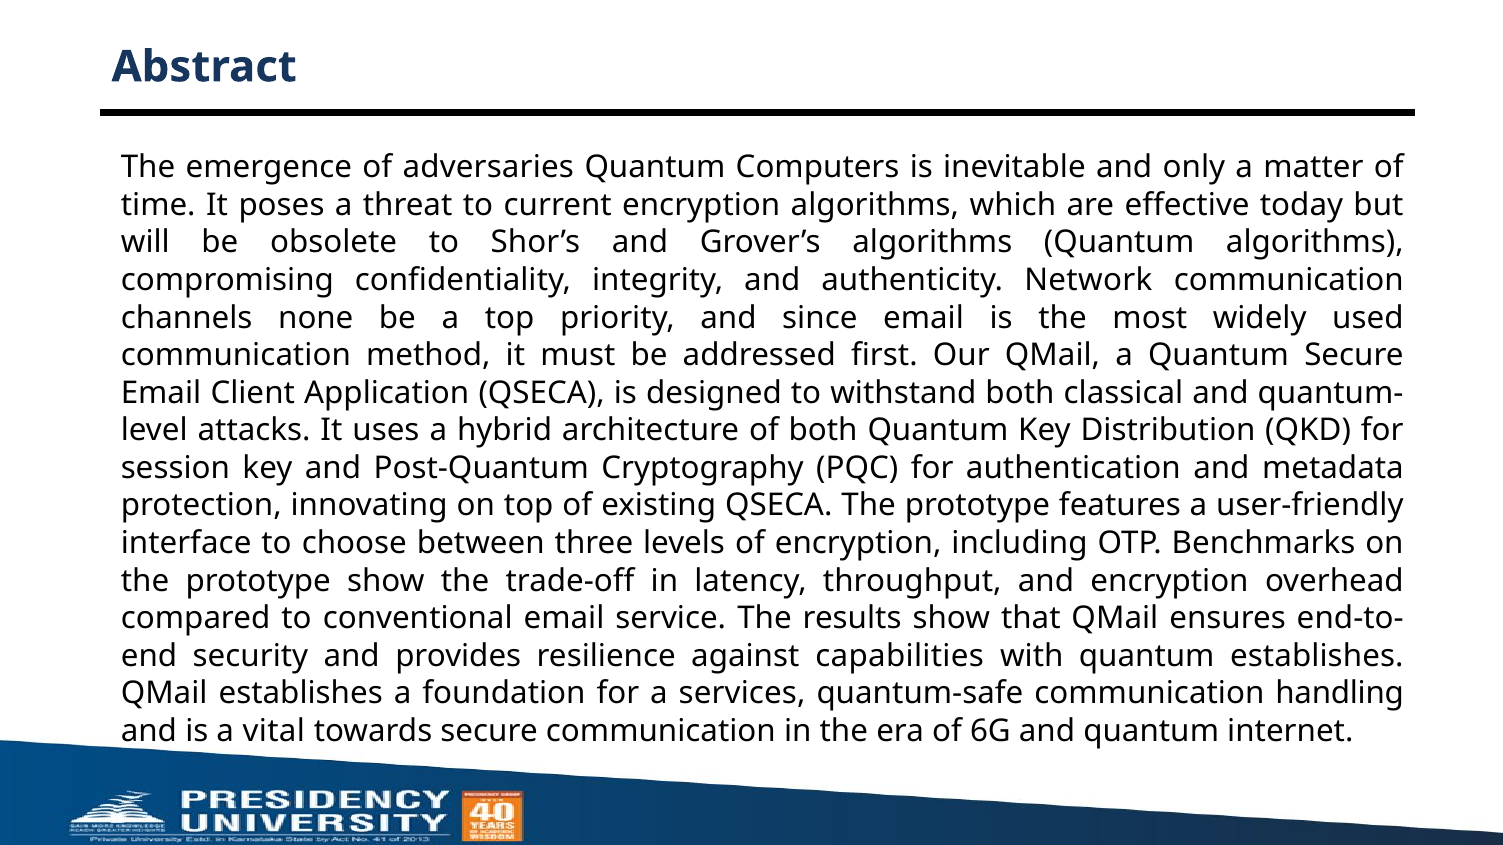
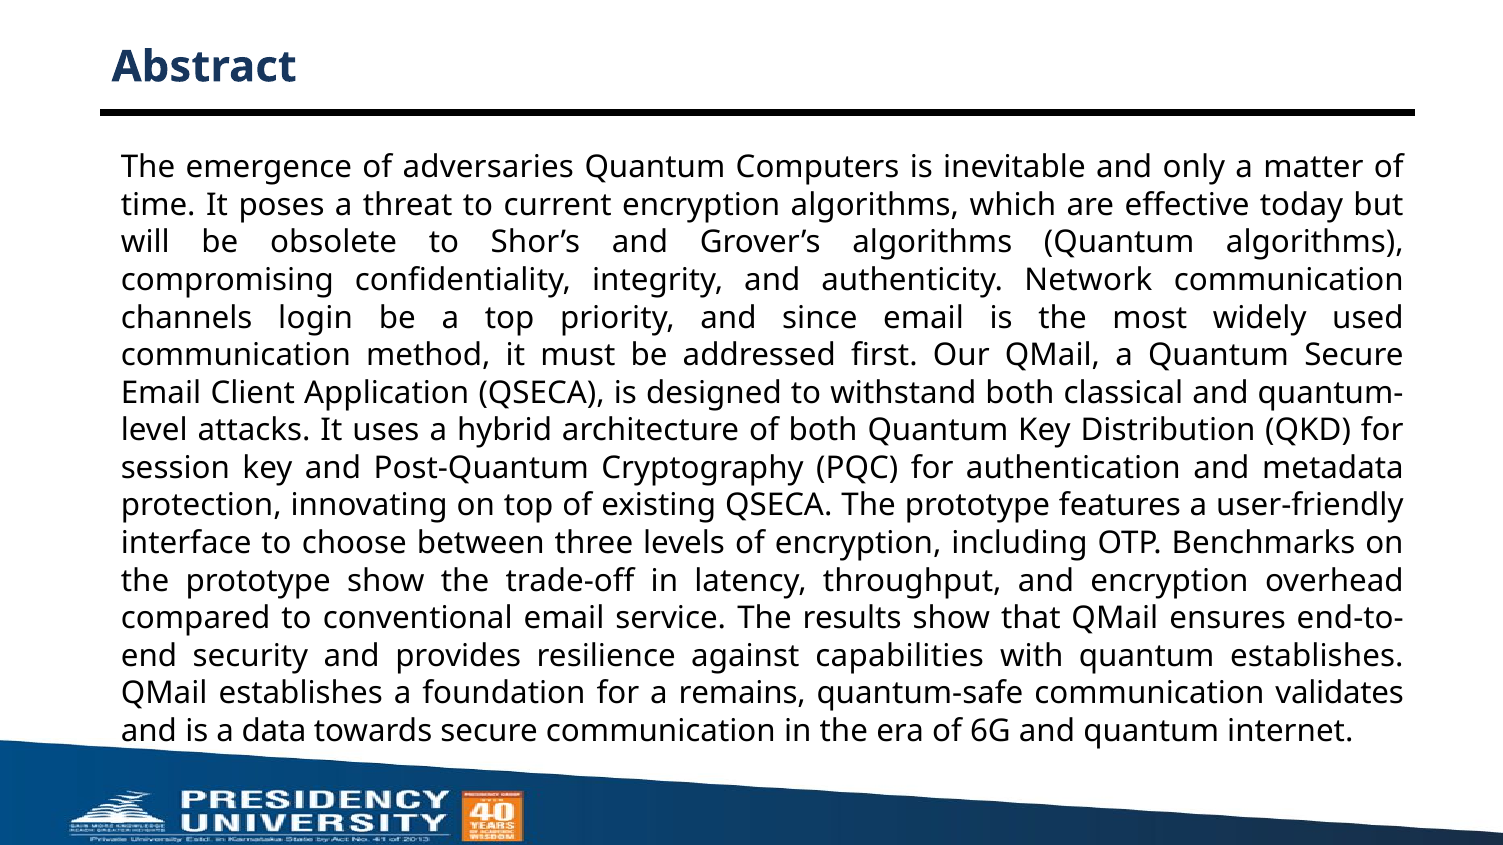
none: none -> login (316, 318)
services: services -> remains (742, 694)
handling: handling -> validates (1340, 694)
vital: vital -> data (274, 731)
